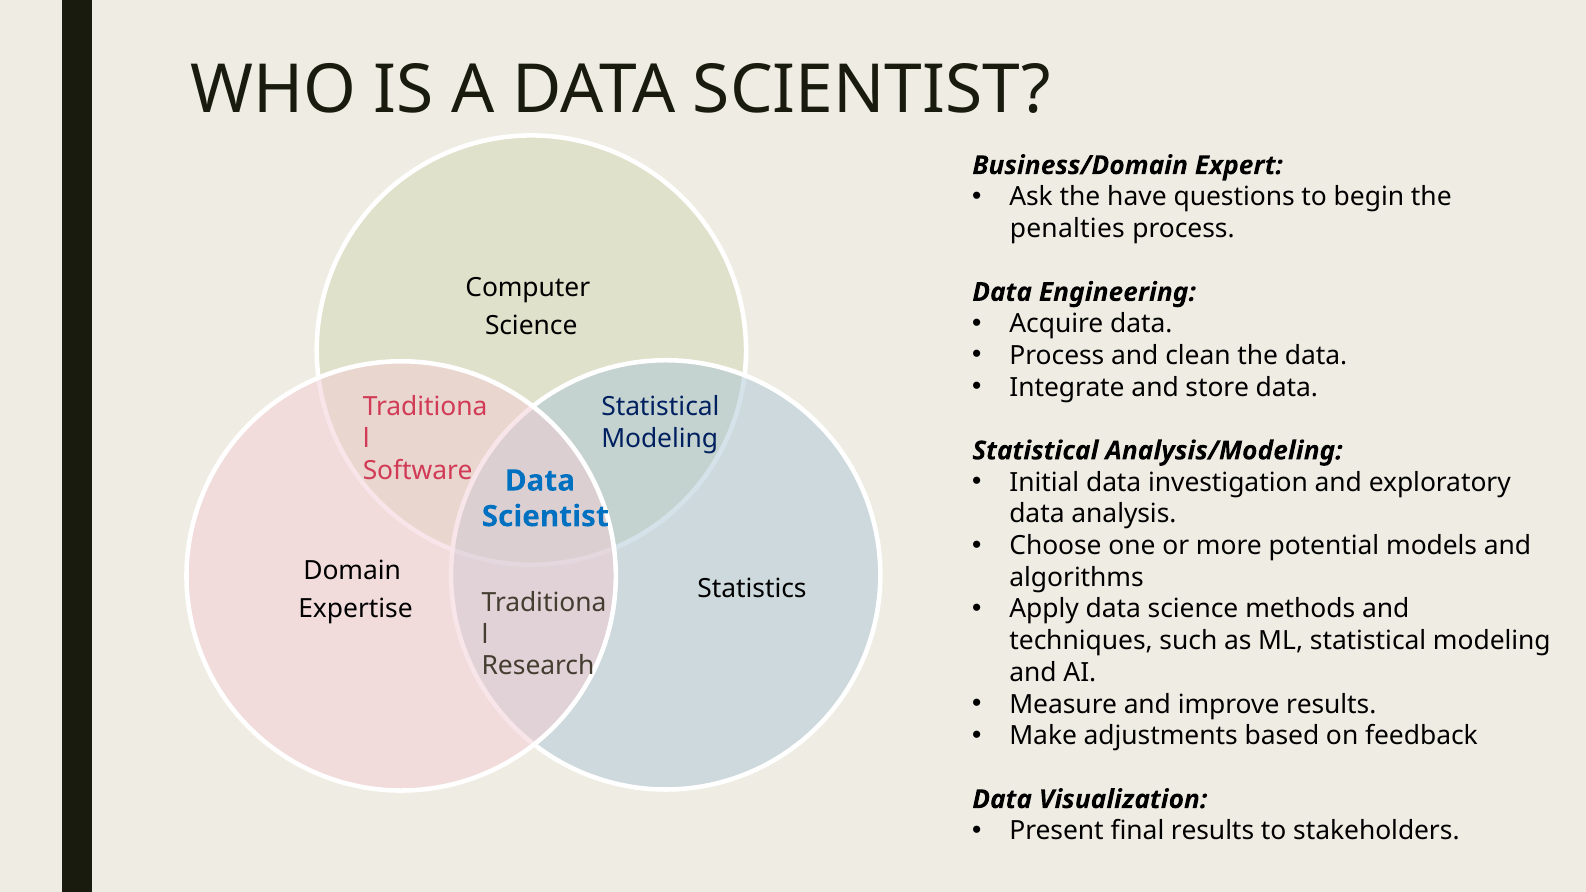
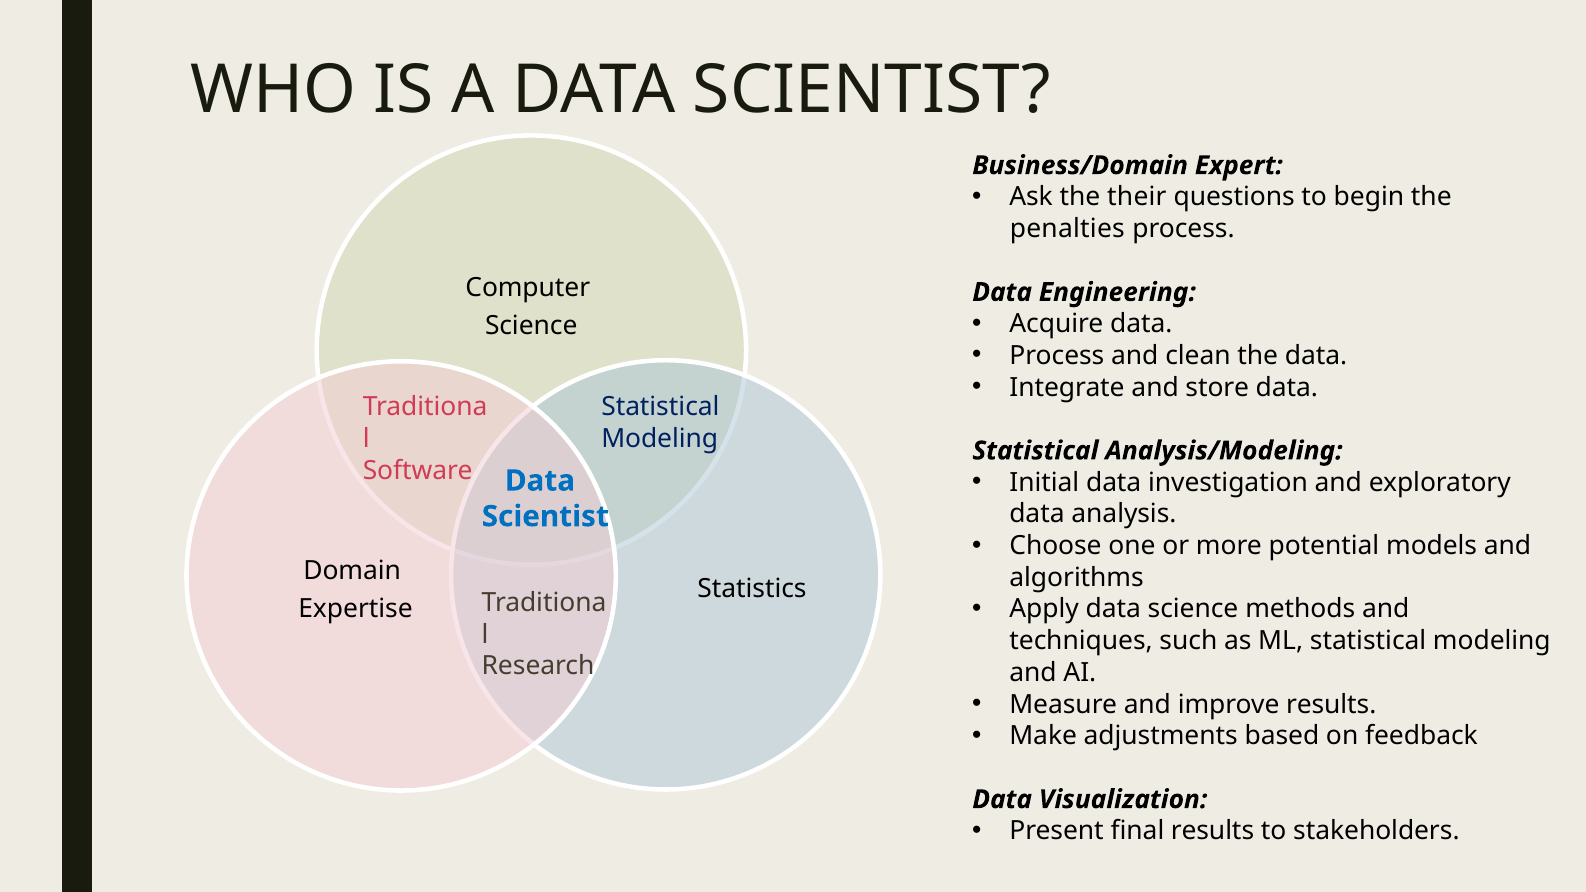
have: have -> their (1137, 197)
